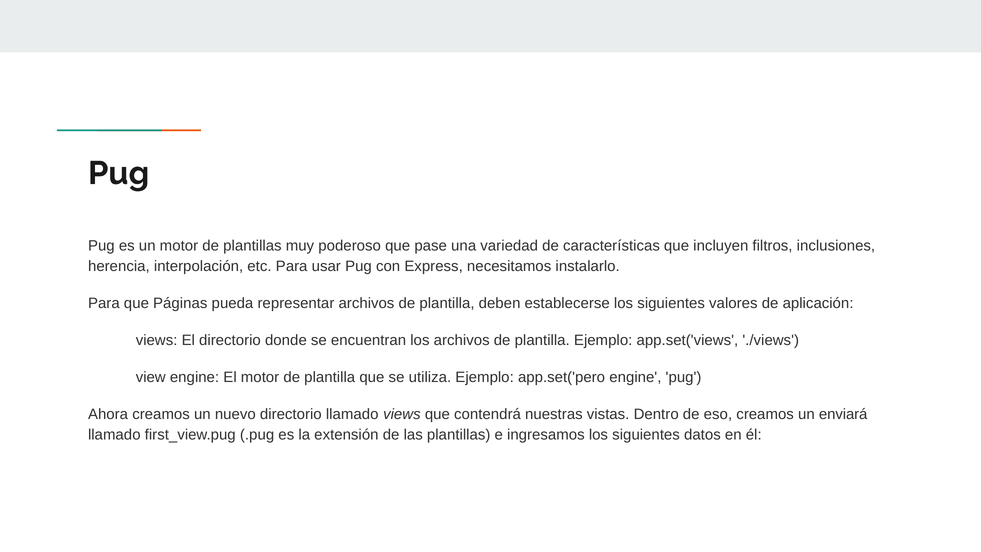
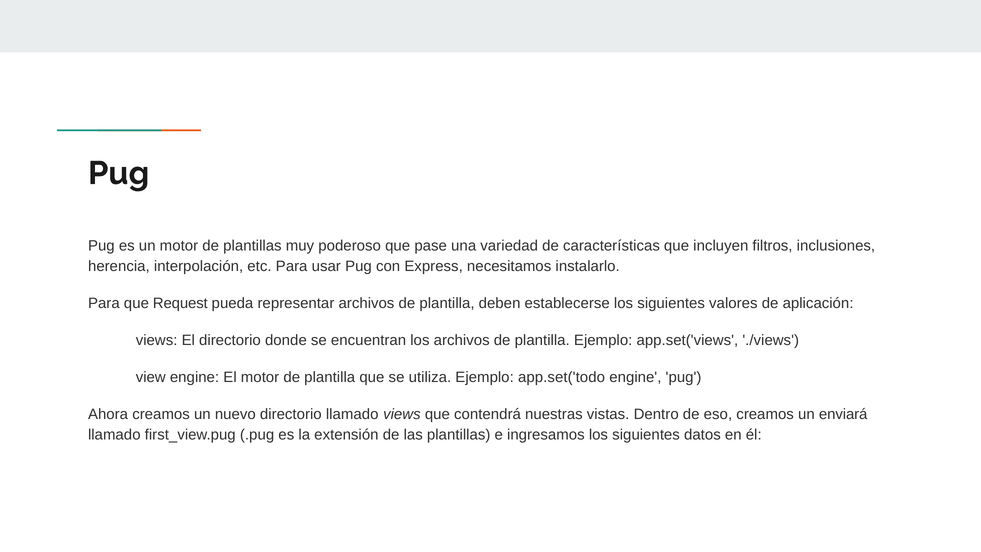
Páginas: Páginas -> Request (180, 303)
app.set('pero: app.set('pero -> app.set('todo (562, 377)
